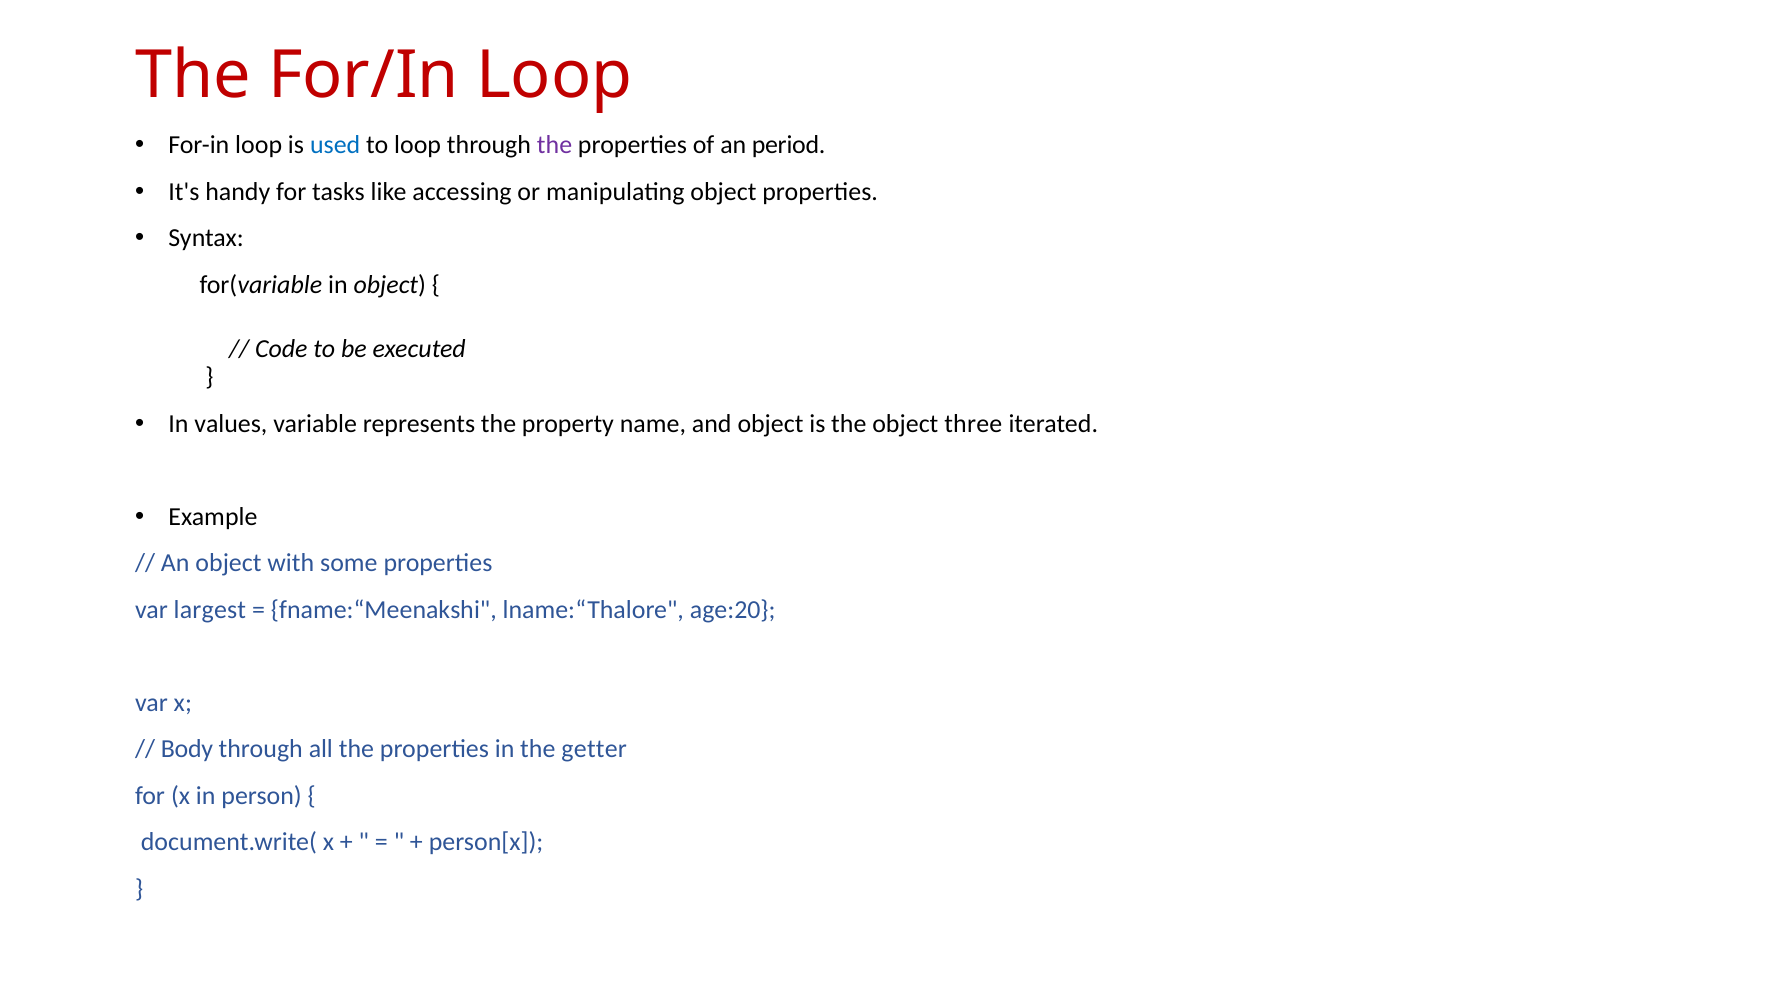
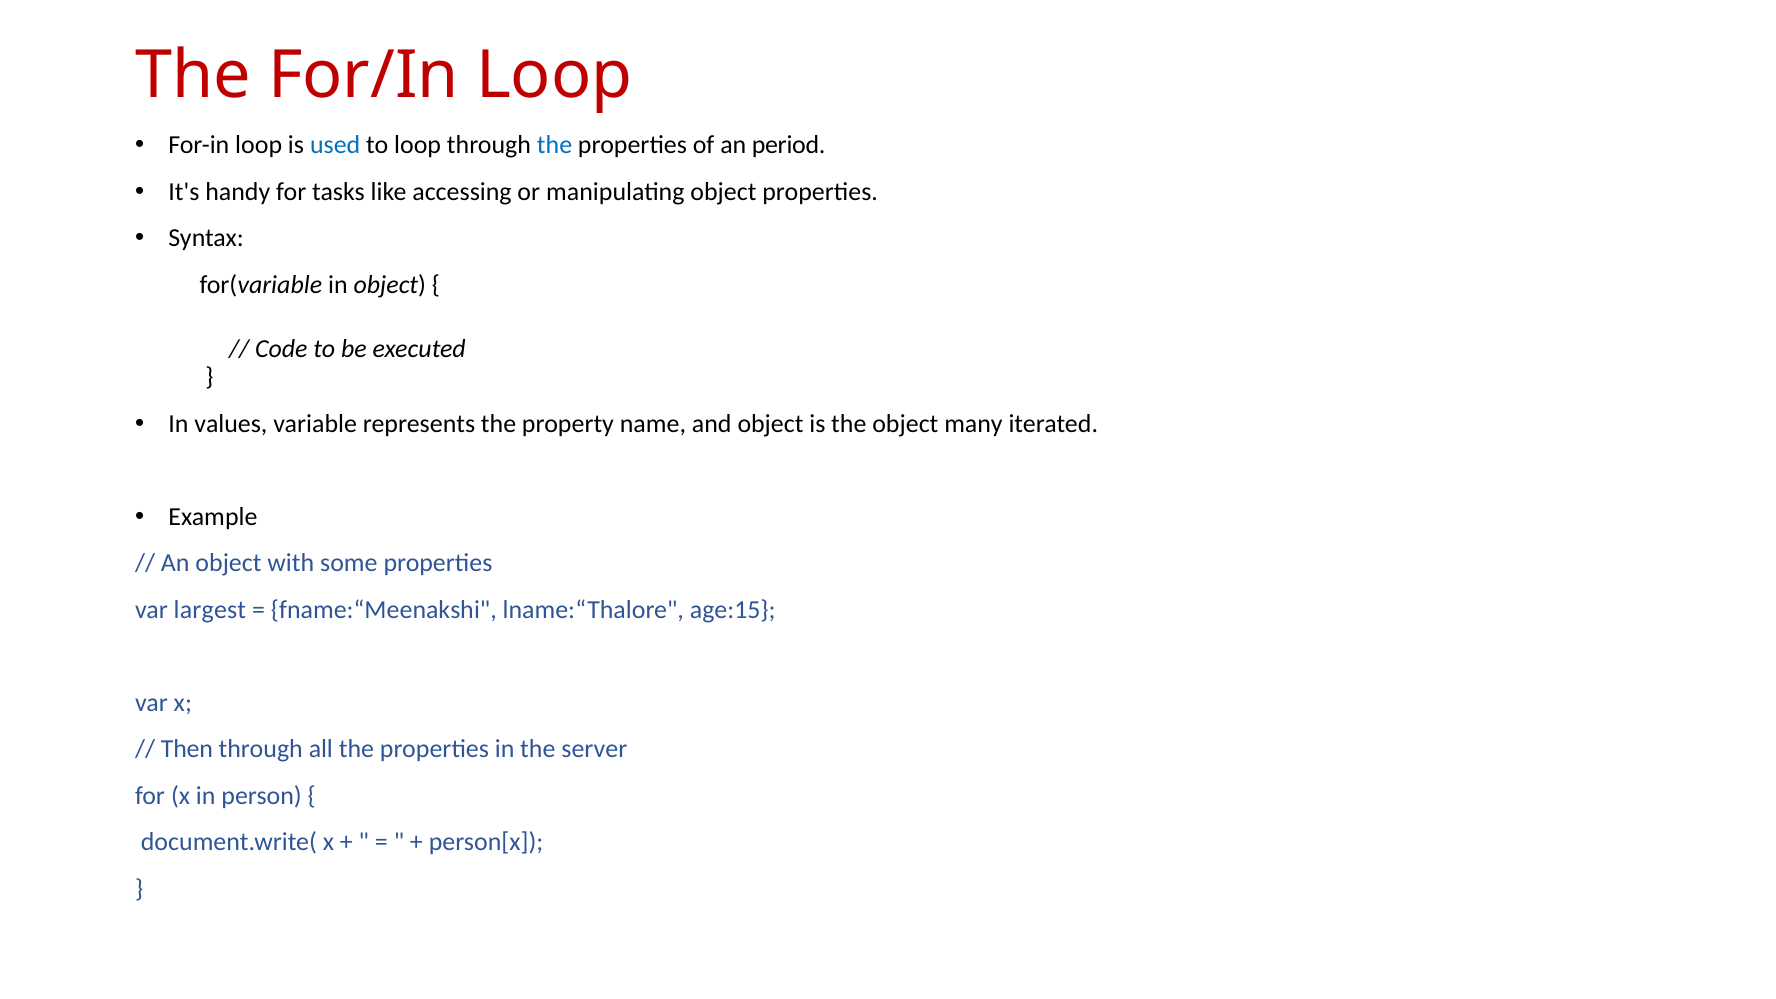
the colour: purple -> blue (555, 145)
three: three -> many (973, 424)
age:20: age:20 -> age:15 (733, 610)
Body: Body -> Then (187, 749)
getter: getter -> server (594, 749)
